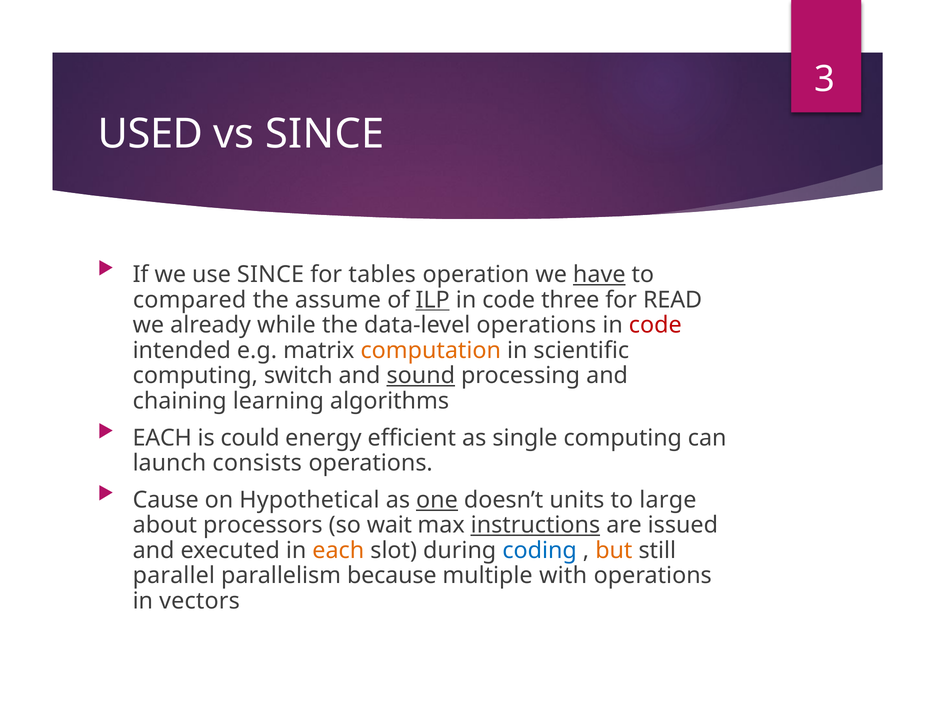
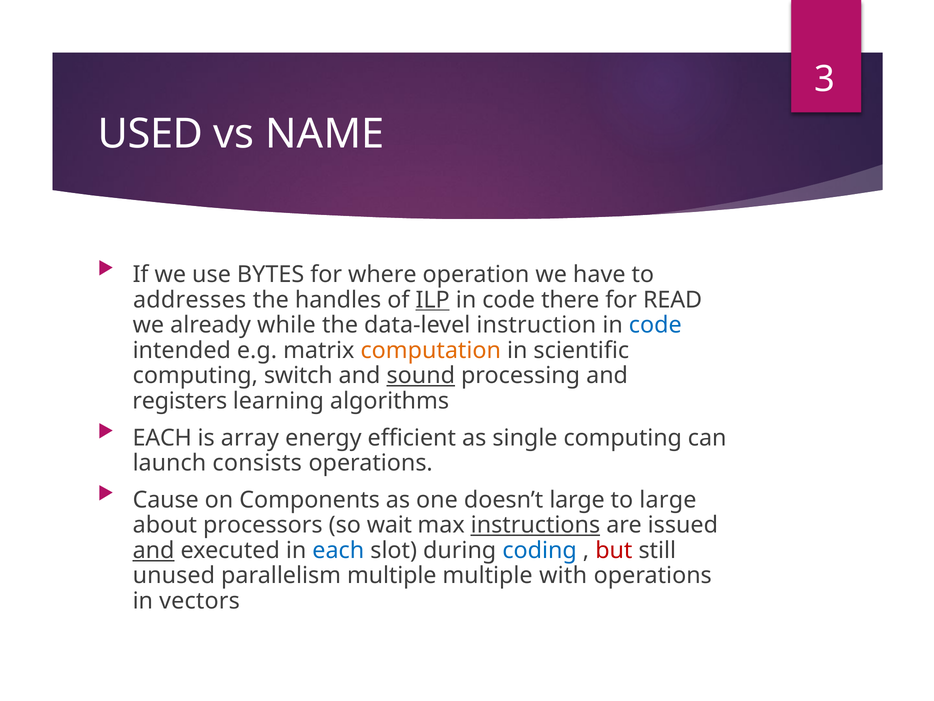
vs SINCE: SINCE -> NAME (325, 134)
use SINCE: SINCE -> BYTES (271, 275)
tables: tables -> where (382, 275)
have underline: present -> none (599, 275)
compared: compared -> addresses (190, 300)
assume: assume -> handles (338, 300)
three: three -> there (570, 300)
data-level operations: operations -> instruction (536, 325)
code colour: red -> blue (655, 325)
chaining: chaining -> registers (180, 401)
could: could -> array (250, 438)
Hypothetical: Hypothetical -> Components (310, 500)
one underline: present -> none (437, 500)
doesn’t units: units -> large (577, 500)
and underline: none -> present (154, 550)
each colour: orange -> blue (338, 550)
but colour: orange -> red (614, 550)
parallel: parallel -> unused (174, 575)
parallelism because: because -> multiple (392, 575)
